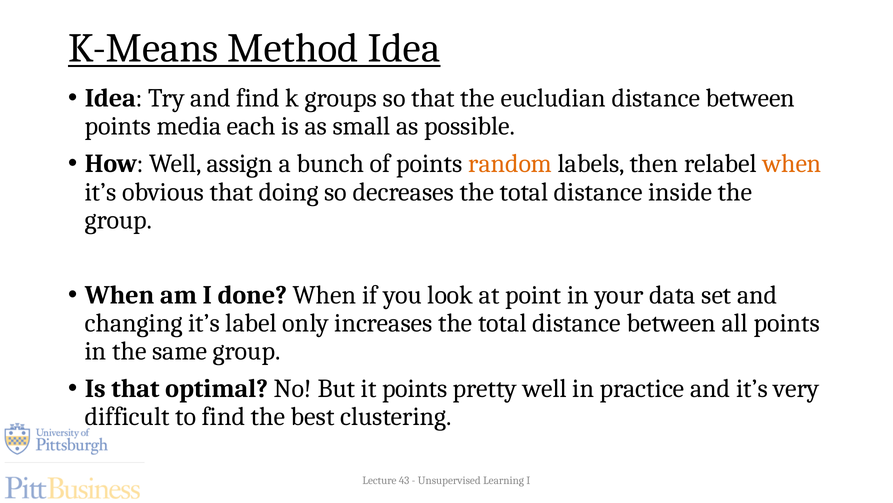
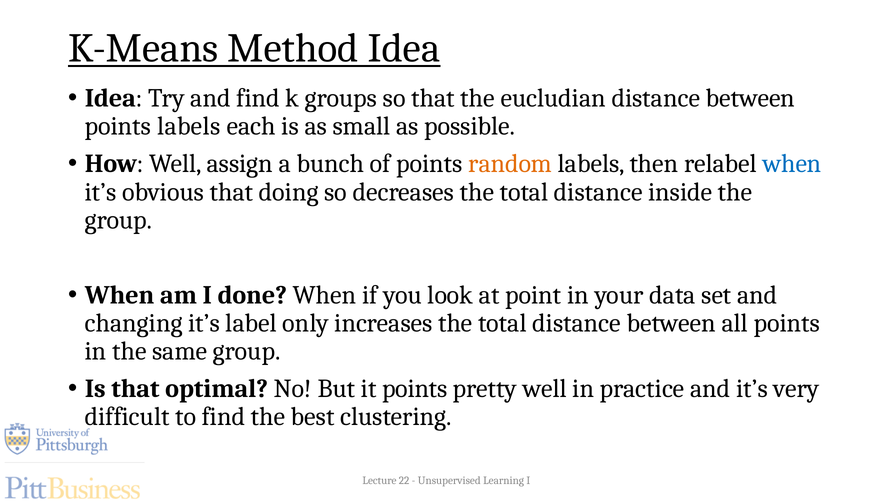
points media: media -> labels (189, 126)
when colour: orange -> blue (792, 164)
43: 43 -> 22 (404, 480)
